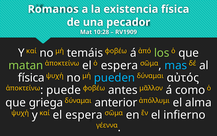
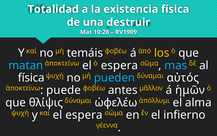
Romanos: Romanos -> Totalidad (53, 9)
pecador: pecador -> destruir (128, 22)
los colour: light green -> yellow (162, 53)
matan colour: light green -> light blue (26, 65)
como: como -> ἡμῶν (190, 90)
griega: griega -> θλίψις (46, 102)
anterior: anterior -> ὠφελέω (116, 102)
